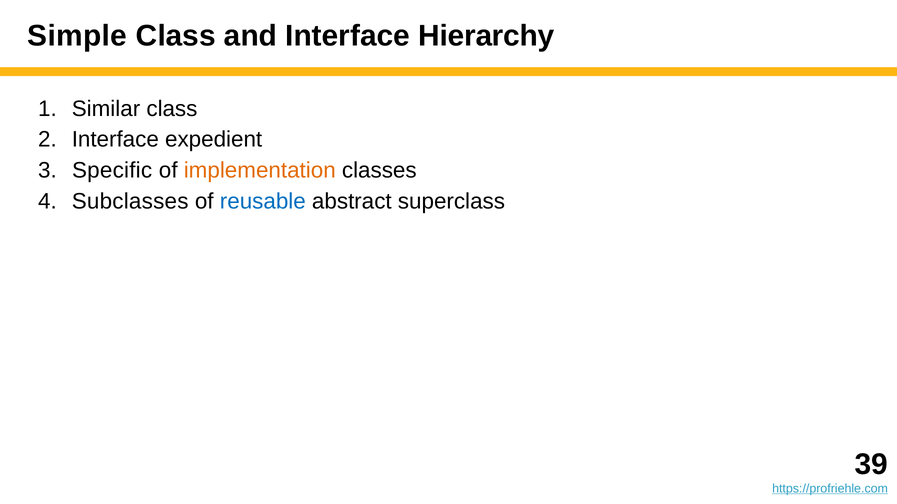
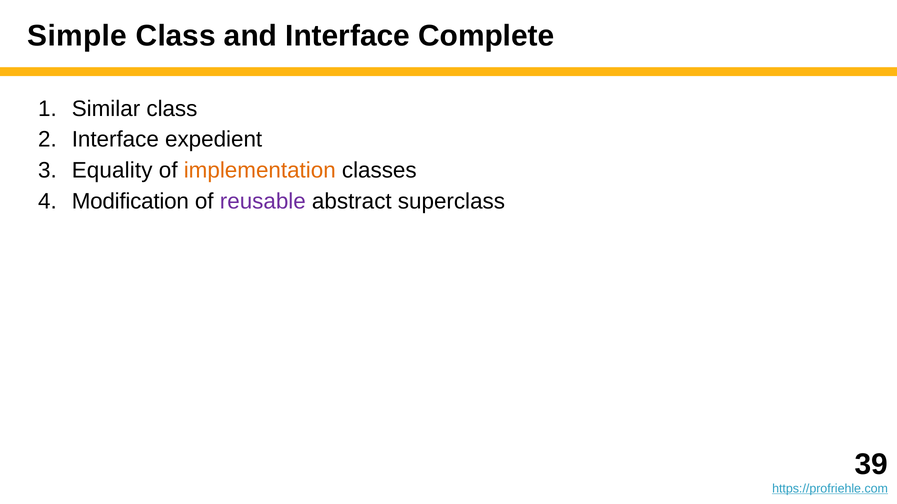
Hierarchy: Hierarchy -> Complete (486, 36)
Specific: Specific -> Equality (112, 171)
Subclasses: Subclasses -> Modification (130, 202)
reusable colour: blue -> purple (263, 202)
